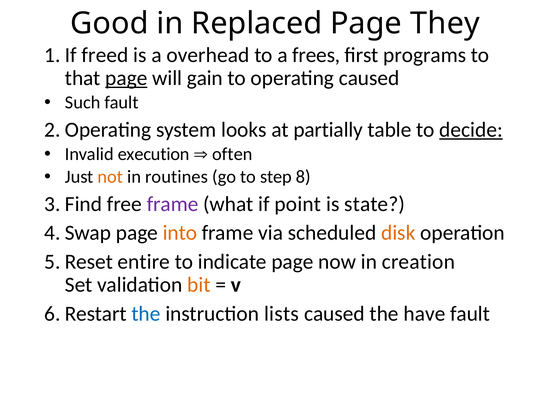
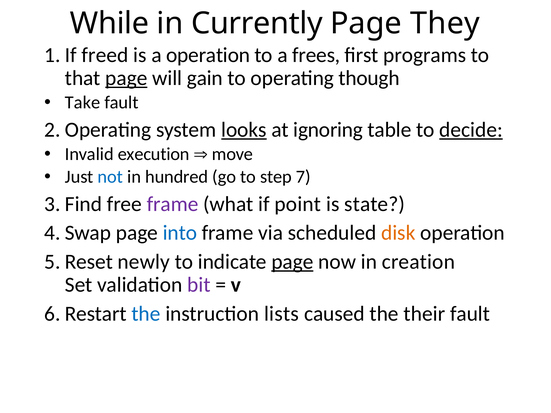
Good: Good -> While (110, 23)
Replaced: Replaced -> Currently (257, 23)
a overhead: overhead -> operation (208, 55)
operating caused: caused -> though (369, 78)
Such: Such -> Take (83, 103)
looks underline: none -> present (244, 130)
partially: partially -> ignoring (328, 130)
often: often -> move (232, 154)
not colour: orange -> blue (110, 177)
routines: routines -> hundred (177, 177)
8: 8 -> 7 (303, 177)
into colour: orange -> blue (180, 233)
entire: entire -> newly (144, 262)
page underline: none -> present (292, 262)
bit colour: orange -> purple (199, 285)
have: have -> their (424, 314)
